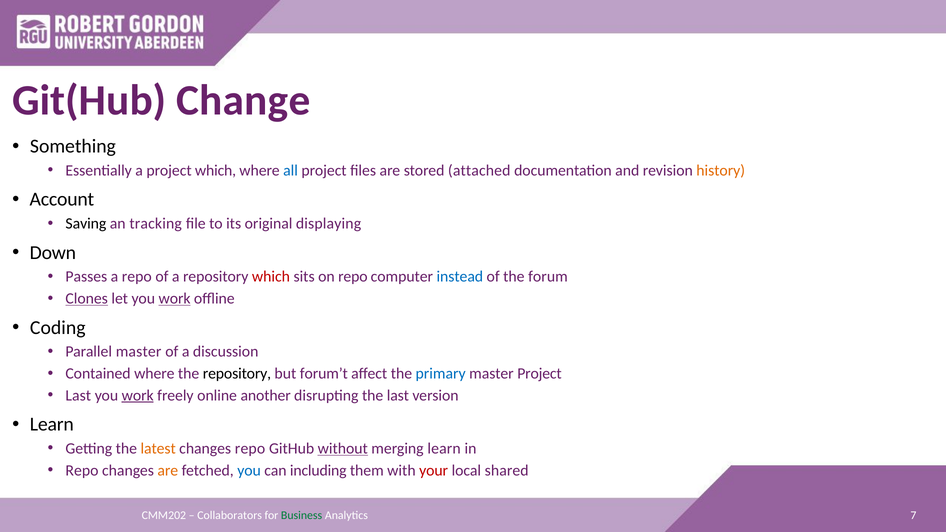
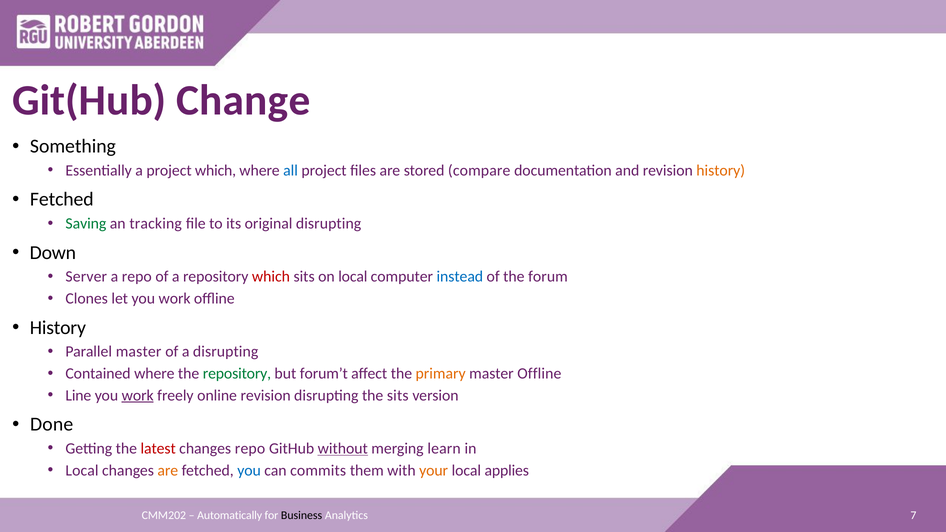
attached: attached -> compare (479, 170)
Account: Account -> Fetched (62, 199)
Saving colour: black -> green (86, 224)
original displaying: displaying -> disrupting (329, 224)
Passes: Passes -> Server (86, 277)
on repo: repo -> local (353, 277)
Clones underline: present -> none (87, 299)
work underline: present -> none (175, 299)
Coding: Coding -> History (58, 328)
a discussion: discussion -> disrupting (226, 352)
repository colour: black -> green (237, 374)
primary colour: blue -> orange (441, 374)
master Project: Project -> Offline (539, 374)
Last: Last -> Line (78, 395)
online another: another -> revision (266, 395)
the last: last -> sits (398, 395)
Learn: Learn -> Done (52, 424)
latest colour: orange -> red (158, 449)
Repo: Repo -> Local (82, 470)
including: including -> commits (318, 470)
your colour: red -> orange (434, 470)
shared: shared -> applies (507, 470)
Collaborators: Collaborators -> Automatically (230, 516)
Business colour: green -> black (302, 516)
